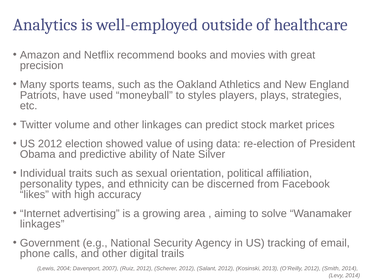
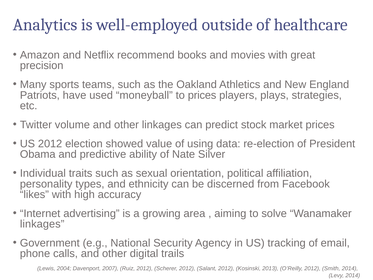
to styles: styles -> prices (202, 95)
